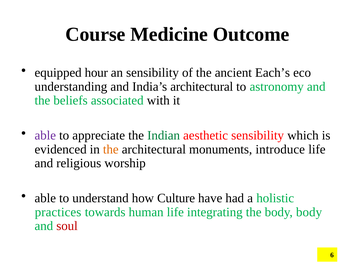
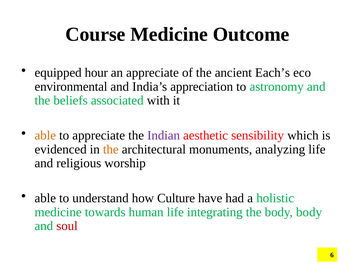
an sensibility: sensibility -> appreciate (152, 72)
understanding: understanding -> environmental (71, 86)
India’s architectural: architectural -> appreciation (202, 86)
able colour: purple -> orange (45, 135)
Indian colour: green -> purple (164, 135)
introduce: introduce -> analyzing (280, 149)
practices: practices -> medicine (58, 211)
